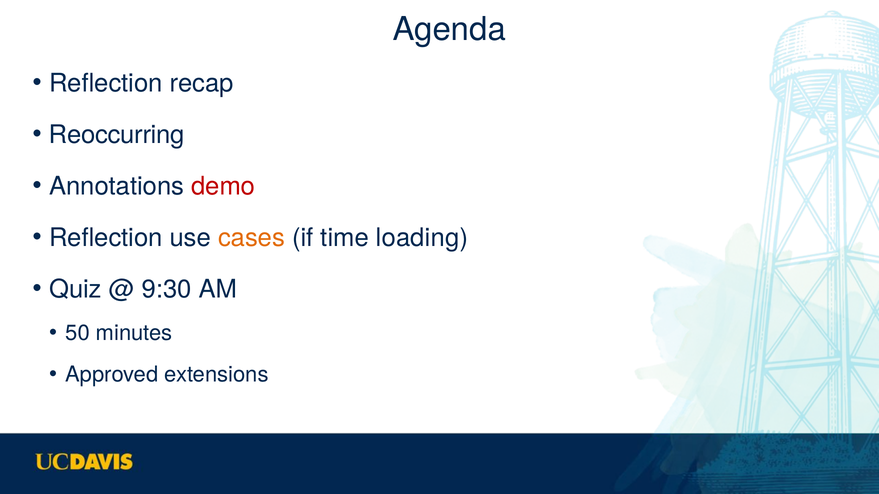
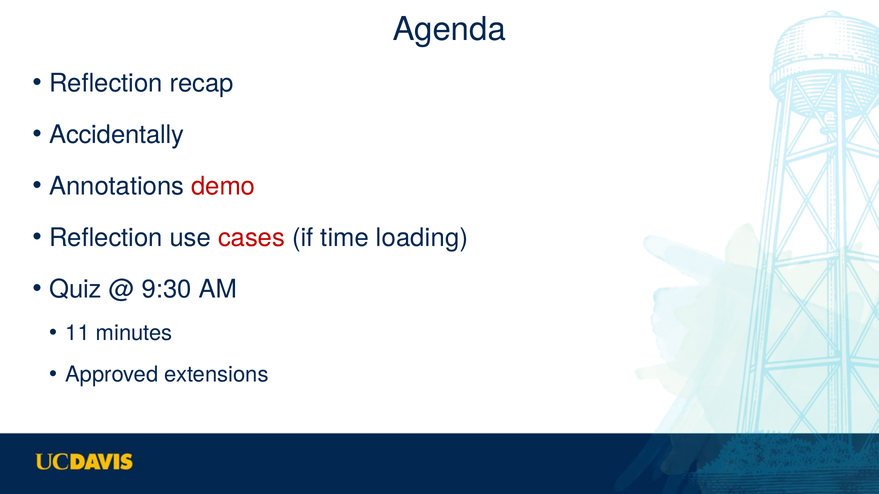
Reoccurring: Reoccurring -> Accidentally (117, 135)
cases colour: orange -> red (252, 238)
50: 50 -> 11 (78, 333)
